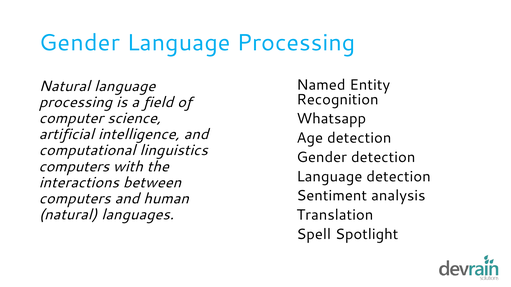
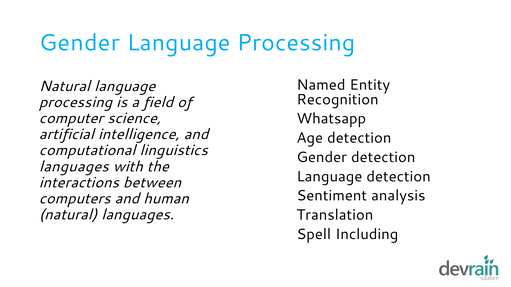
computers: computers -> languages (74, 167)
Spotlight: Spotlight -> Including (367, 235)
